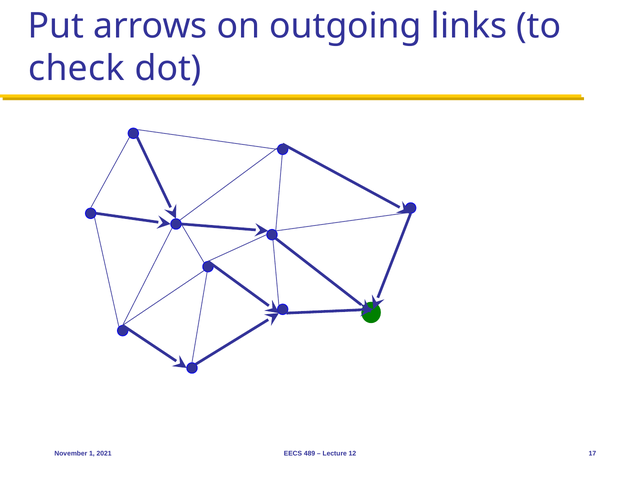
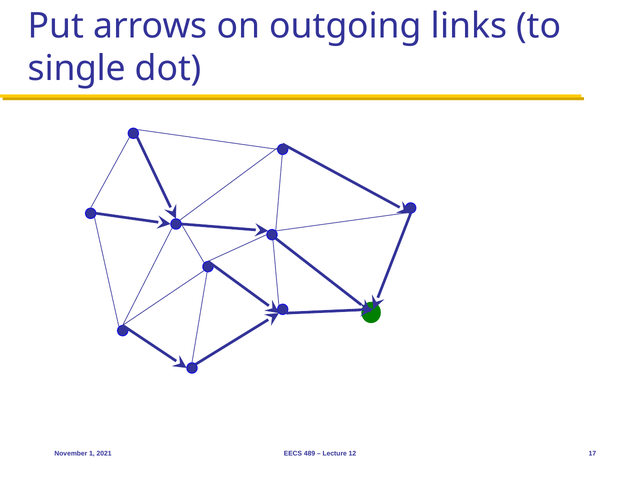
check: check -> single (77, 69)
